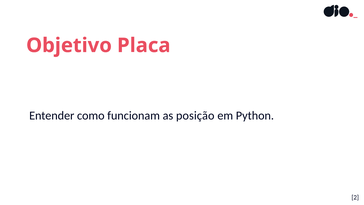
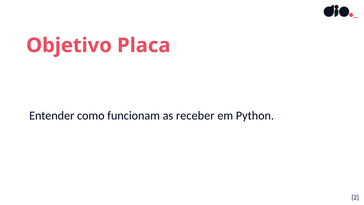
posição: posição -> receber (195, 116)
